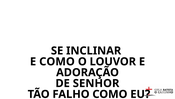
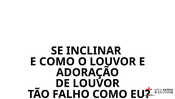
DE SENHOR: SENHOR -> LOUVOR (96, 83)
